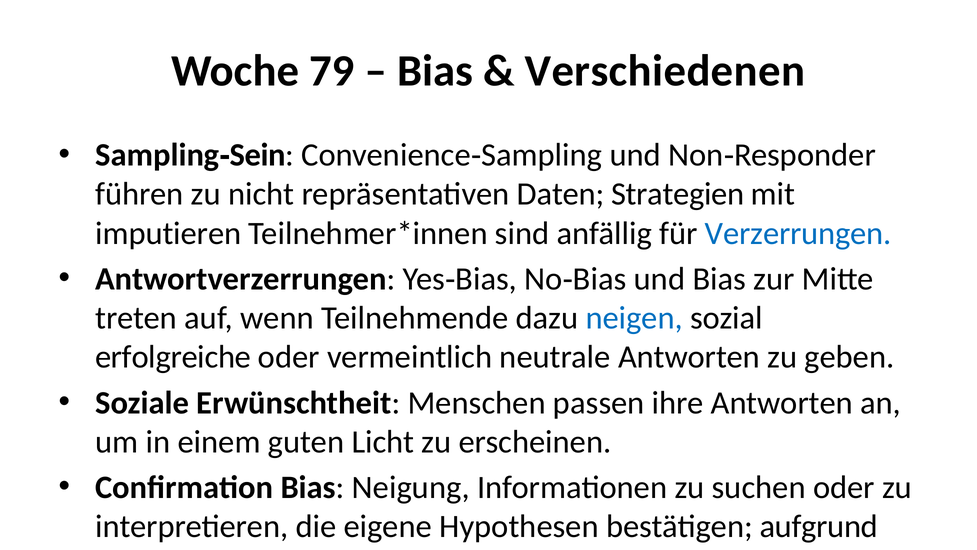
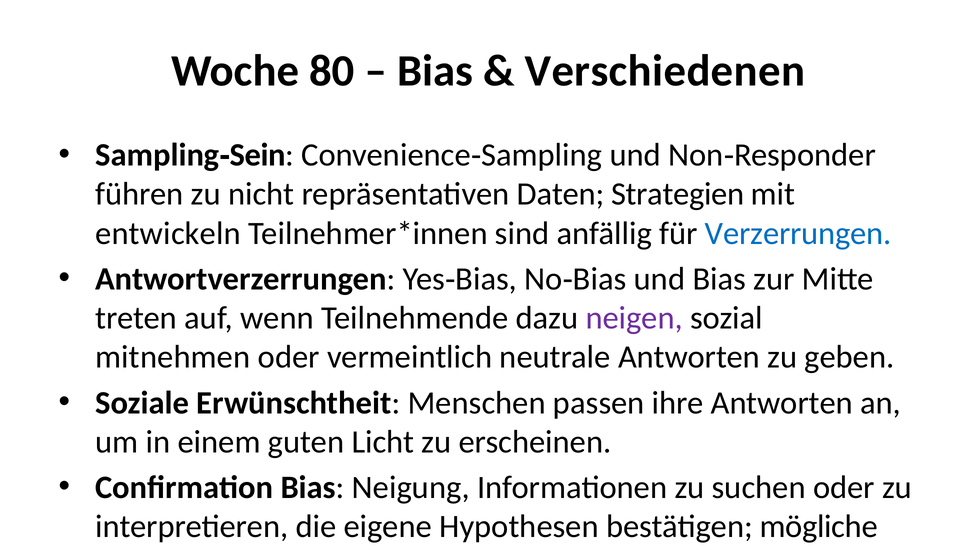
79: 79 -> 80 (332, 71)
imputieren: imputieren -> entwickeln (168, 233)
neigen colour: blue -> purple (634, 318)
erfolgreiche: erfolgreiche -> mitnehmen (173, 357)
aufgrund: aufgrund -> mögliche (819, 526)
